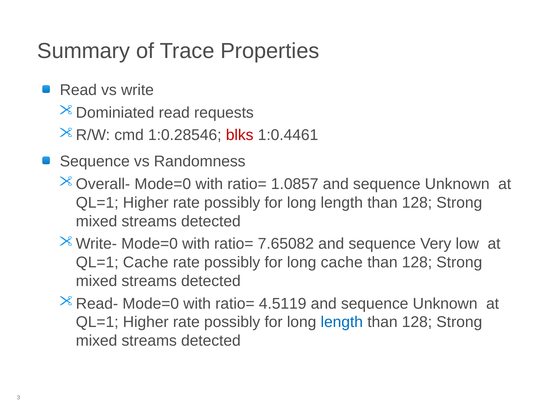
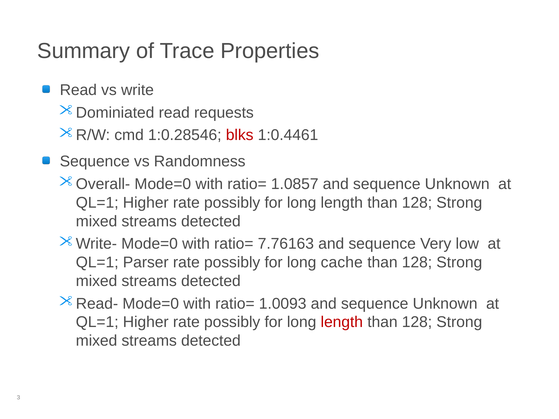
7.65082: 7.65082 -> 7.76163 (286, 244)
QL=1 Cache: Cache -> Parser (146, 263)
4.5119: 4.5119 -> 1.0093 (283, 304)
length colour: blue -> red (342, 322)
